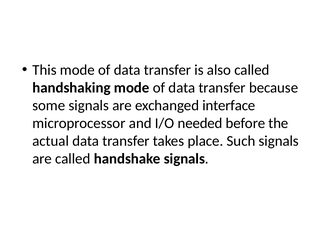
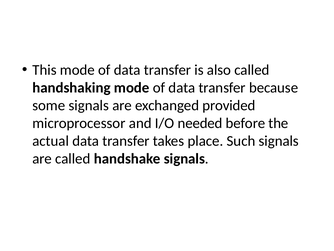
interface: interface -> provided (229, 105)
